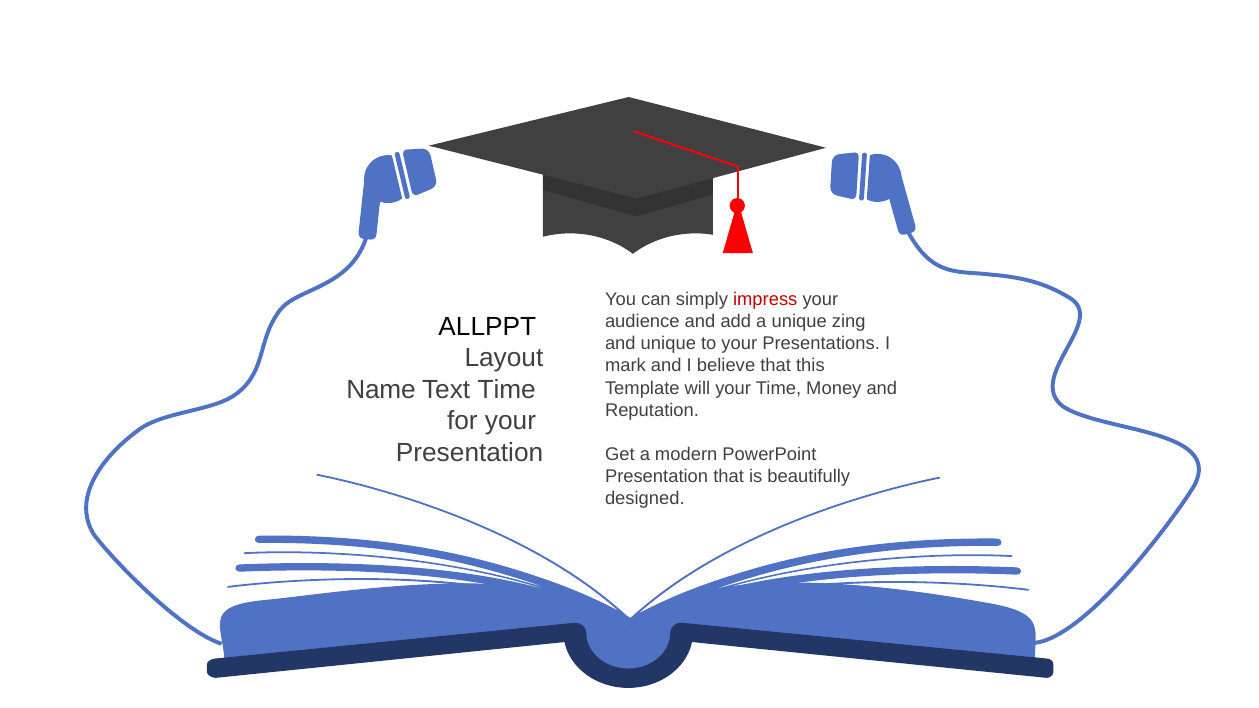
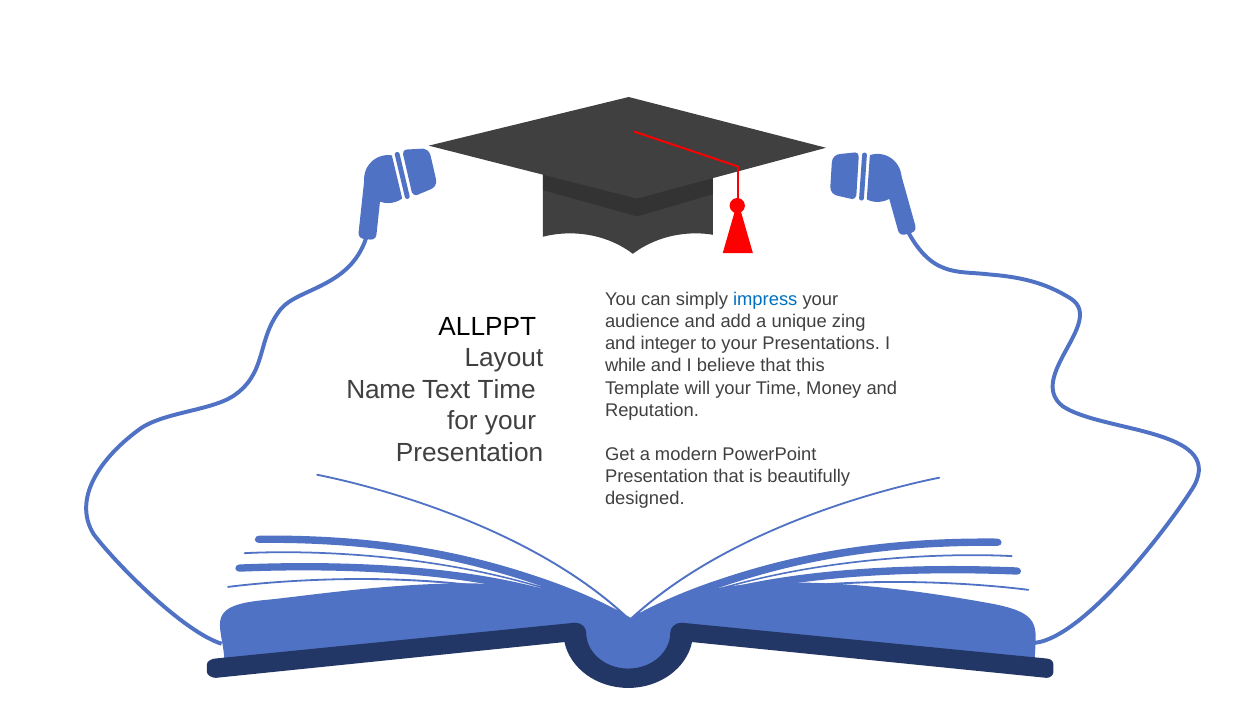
impress colour: red -> blue (765, 300)
and unique: unique -> integer (668, 344)
mark: mark -> while (626, 366)
